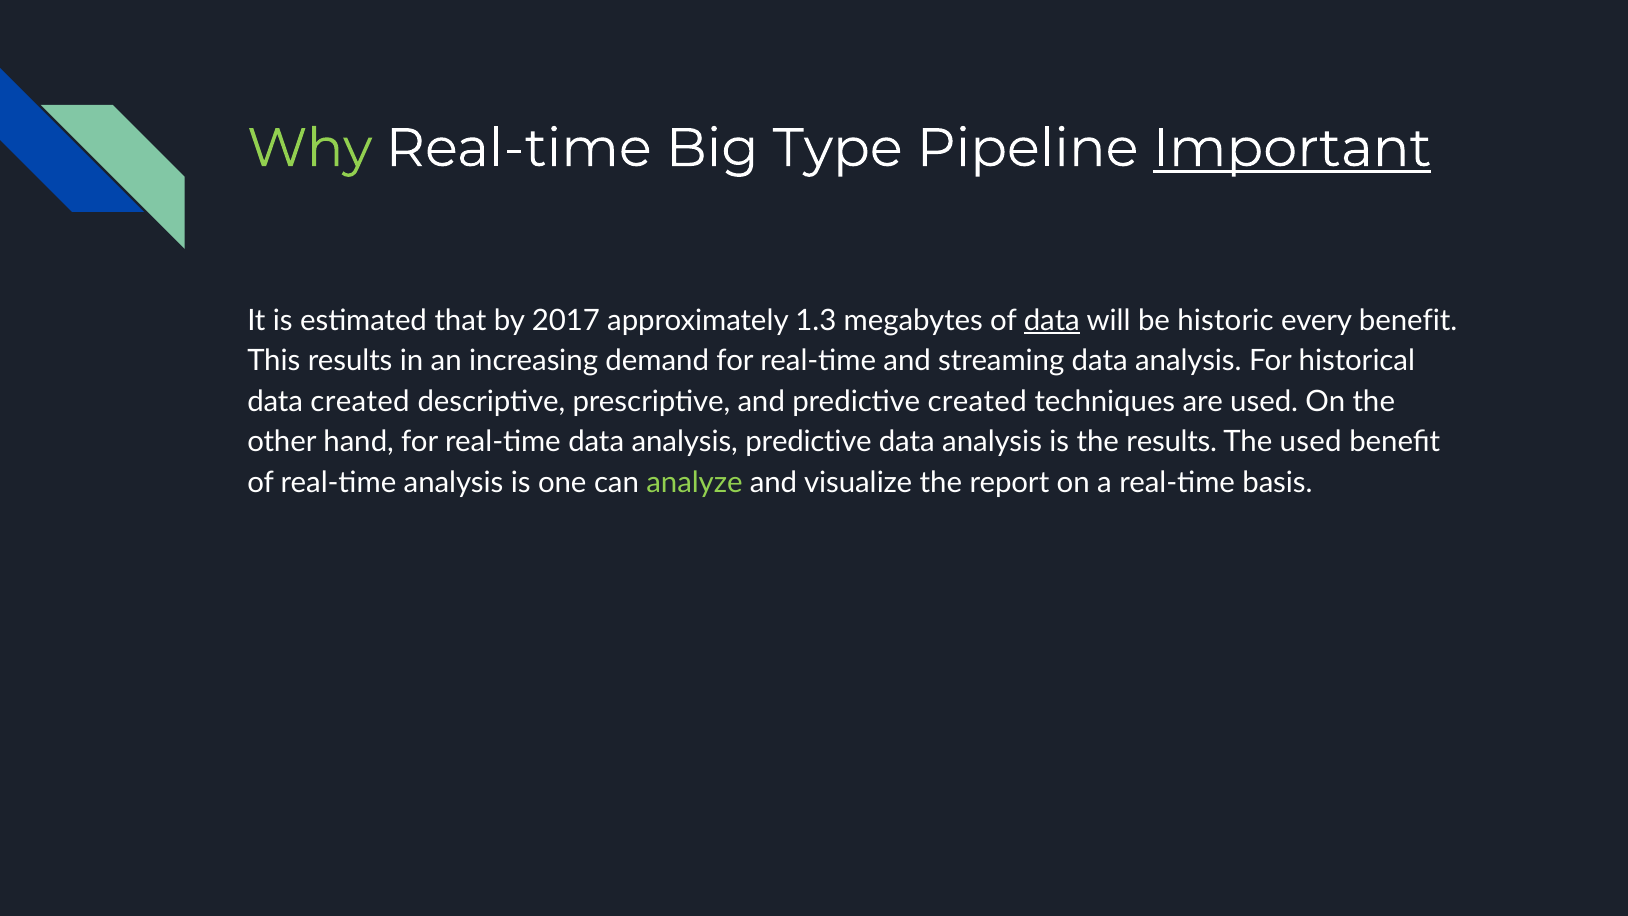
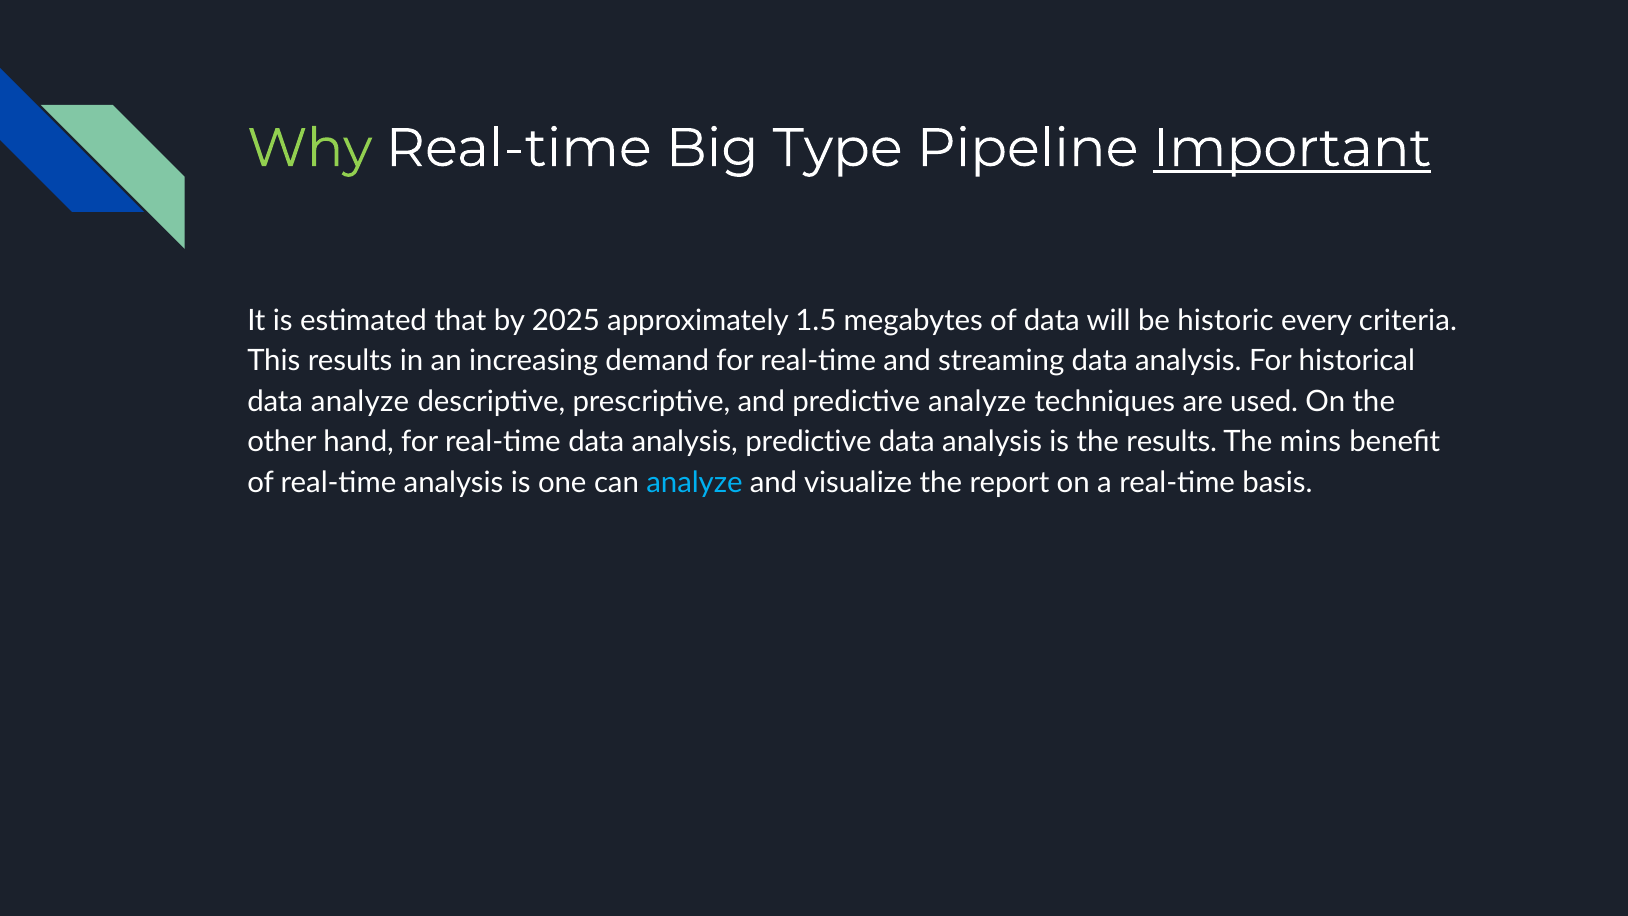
2017: 2017 -> 2025 (566, 320)
1.3: 1.3 -> 1.5 (816, 320)
data underline: present -> none (1052, 320)
every benefit: benefit -> criteria (1408, 320)
data created: created -> analyze (360, 401)
predictive created: created -> analyze (977, 401)
The used: used -> mins (1311, 442)
analyze colour: light green -> light blue (694, 483)
